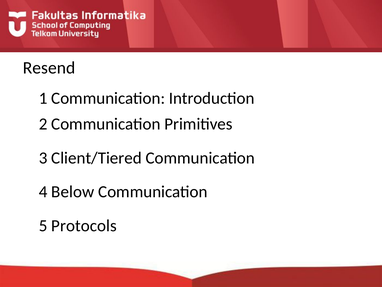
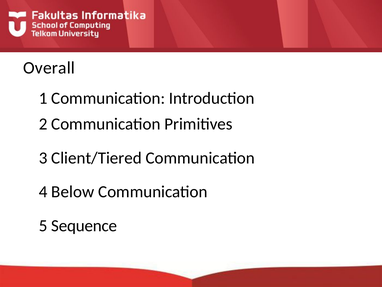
Resend: Resend -> Overall (49, 68)
Protocols: Protocols -> Sequence (84, 225)
